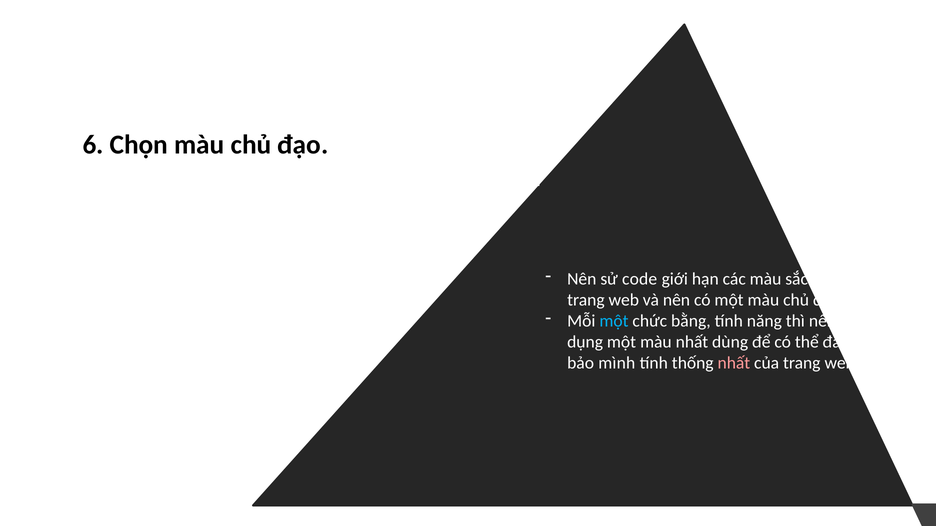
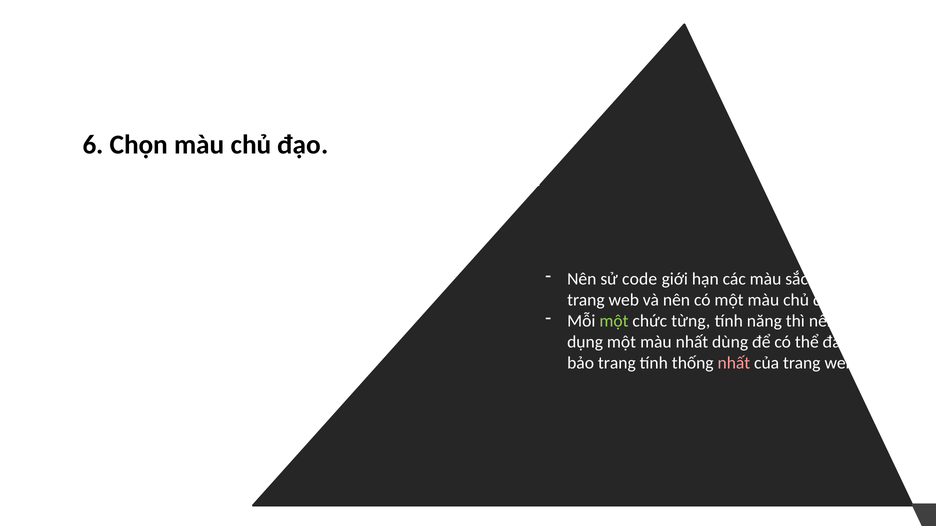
một colour: light blue -> light green (614, 321)
bằng: bằng -> từng (691, 321)
bảo mình: mình -> trang (617, 363)
